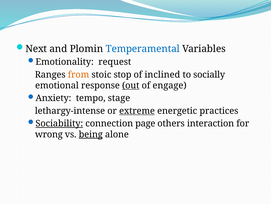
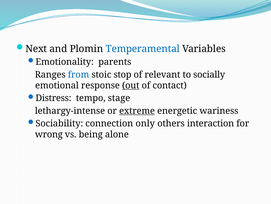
request: request -> parents (115, 62)
from colour: orange -> blue (79, 74)
inclined: inclined -> relevant (162, 74)
engage: engage -> contact (170, 85)
Anxiety: Anxiety -> Distress (53, 98)
practices: practices -> wariness (219, 110)
Sociability underline: present -> none (59, 123)
page: page -> only (145, 123)
being underline: present -> none (91, 134)
